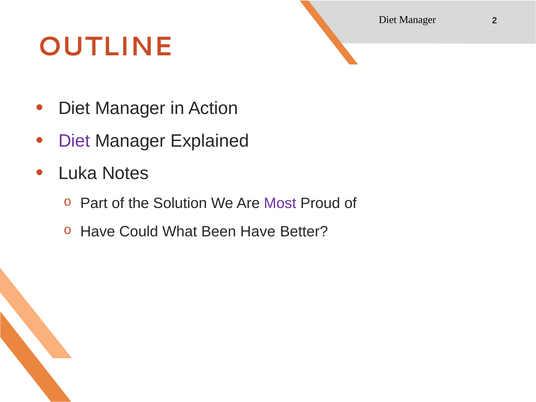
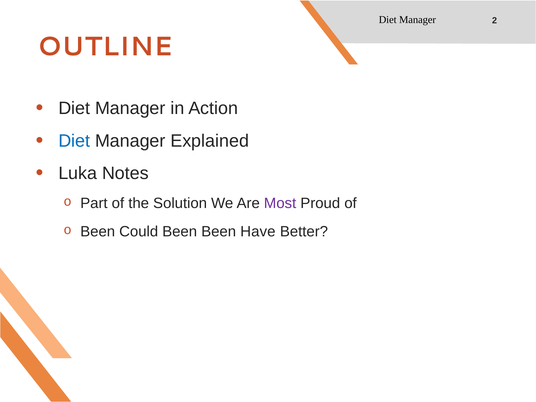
Diet colour: purple -> blue (74, 141)
Have: Have -> Been (98, 232)
Could What: What -> Been (180, 232)
